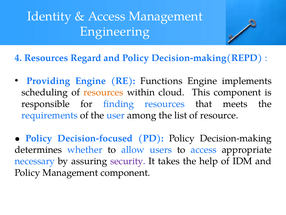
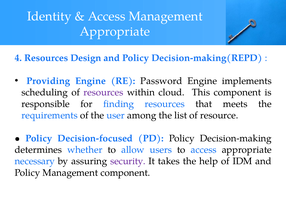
Engineering: Engineering -> Appropriate (115, 32)
Regard: Regard -> Design (86, 58)
Functions: Functions -> Password (161, 81)
resources colour: orange -> purple (103, 92)
